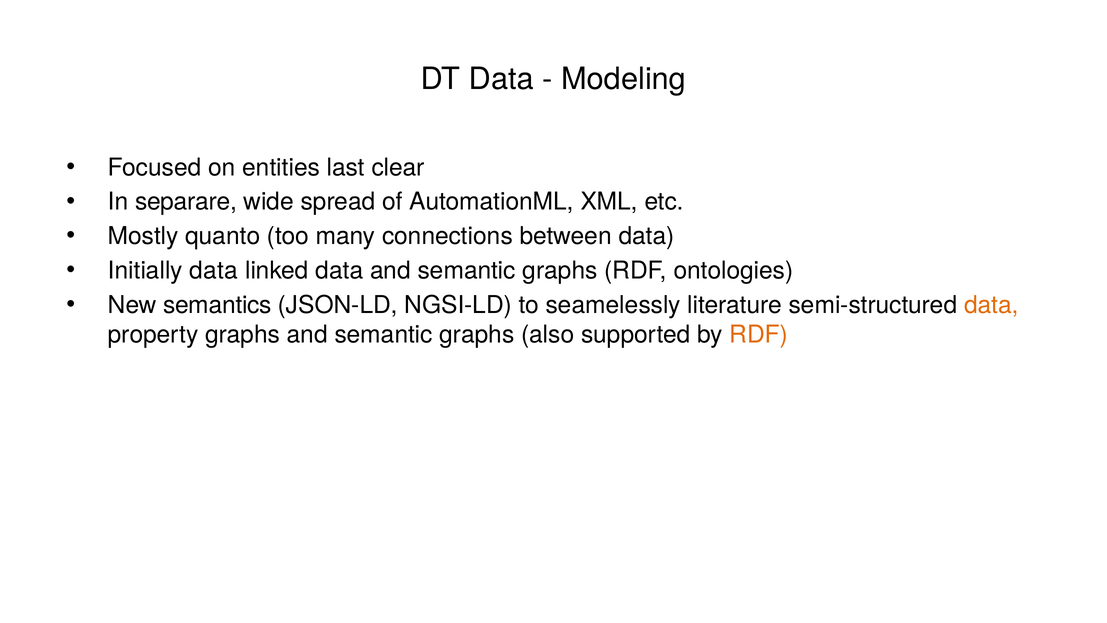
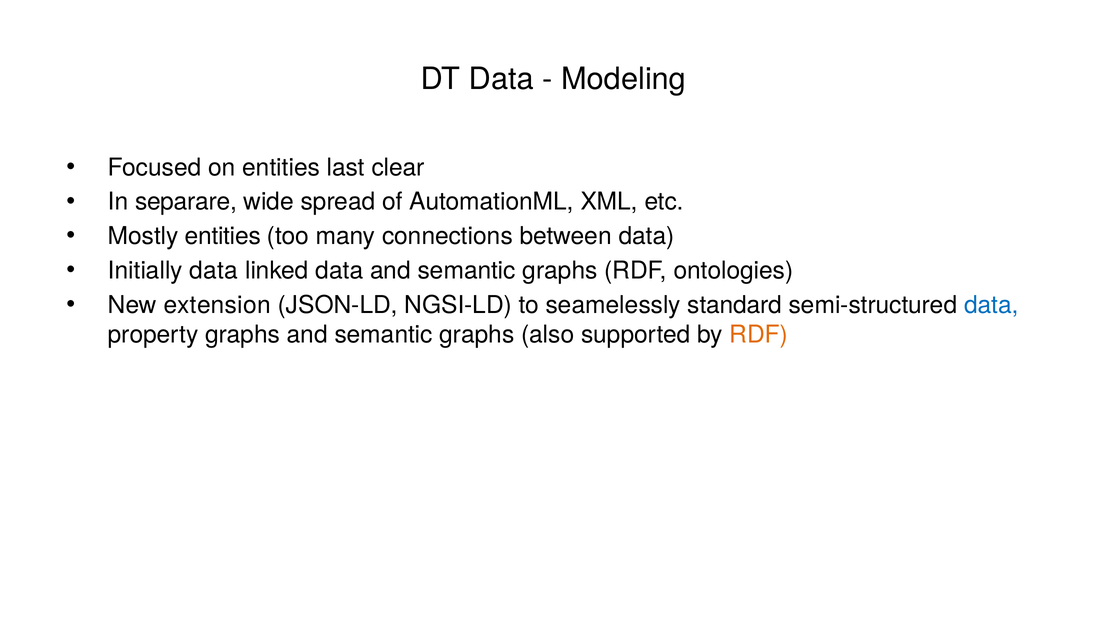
Mostly quanto: quanto -> entities (223, 236)
semantics: semantics -> extension (217, 305)
literature: literature -> standard (735, 305)
data colour: orange -> blue (991, 305)
